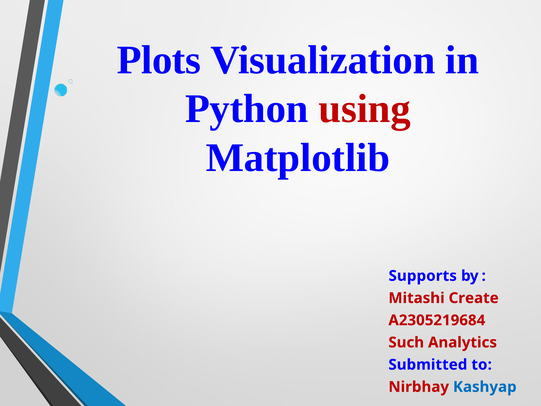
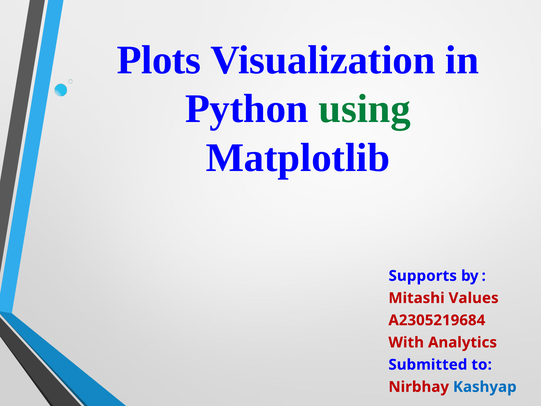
using colour: red -> green (365, 109)
Create: Create -> Values (474, 298)
Such: Such -> With (406, 342)
